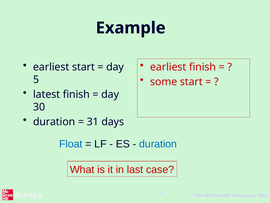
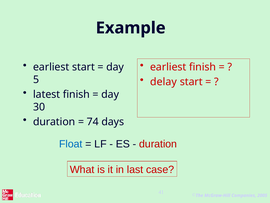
some: some -> delay (164, 82)
31: 31 -> 74 (93, 122)
duration colour: blue -> red (158, 144)
